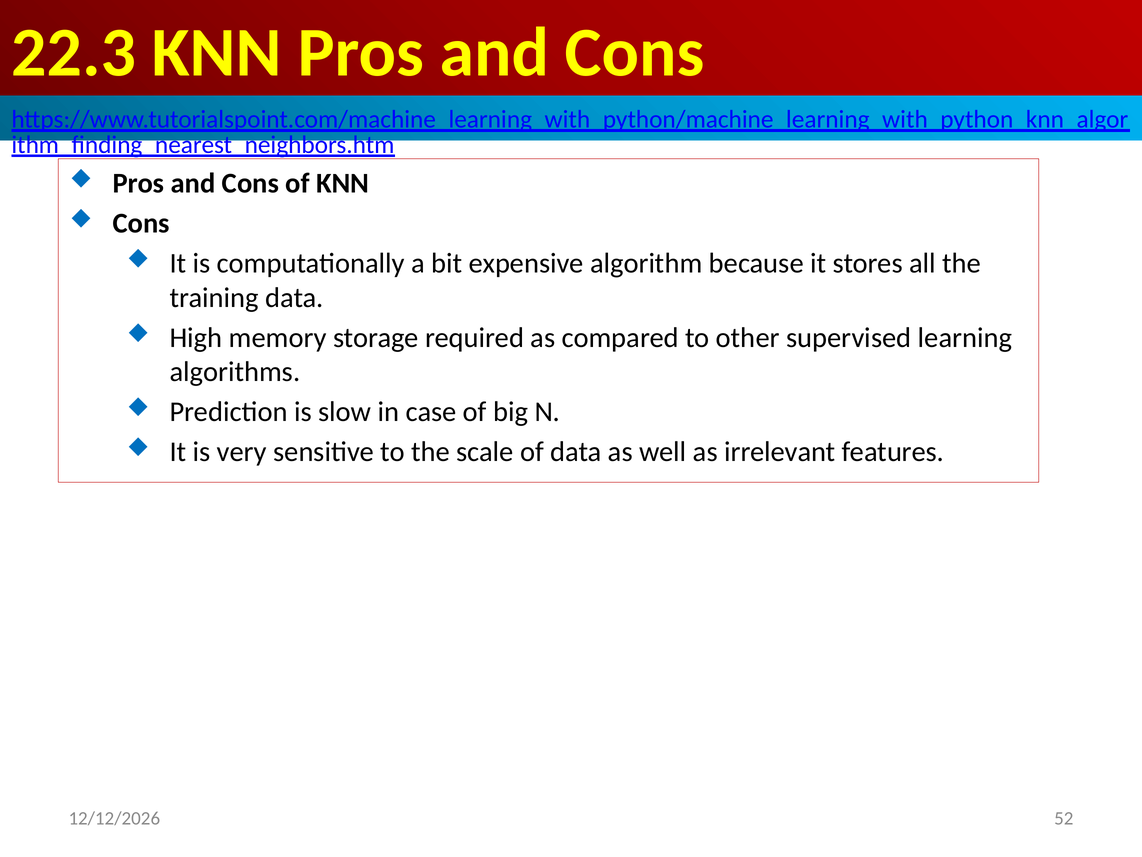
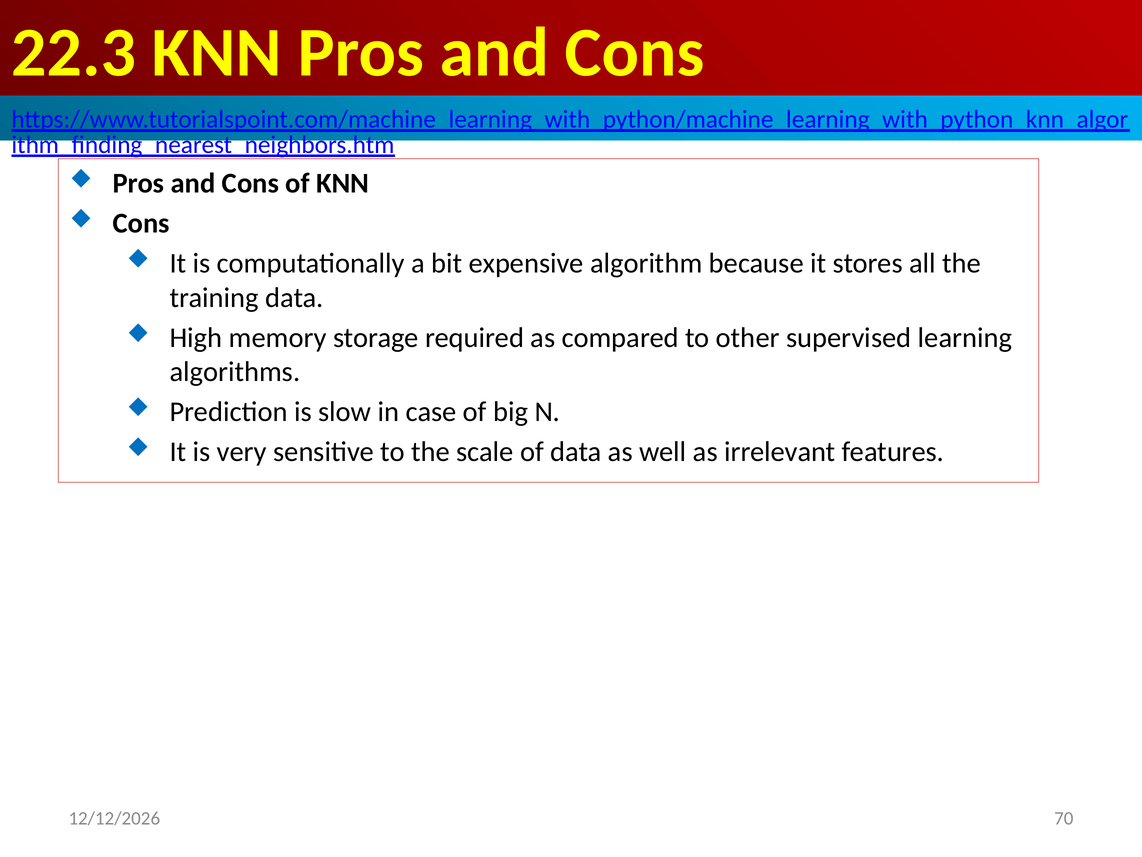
52: 52 -> 70 (1064, 818)
